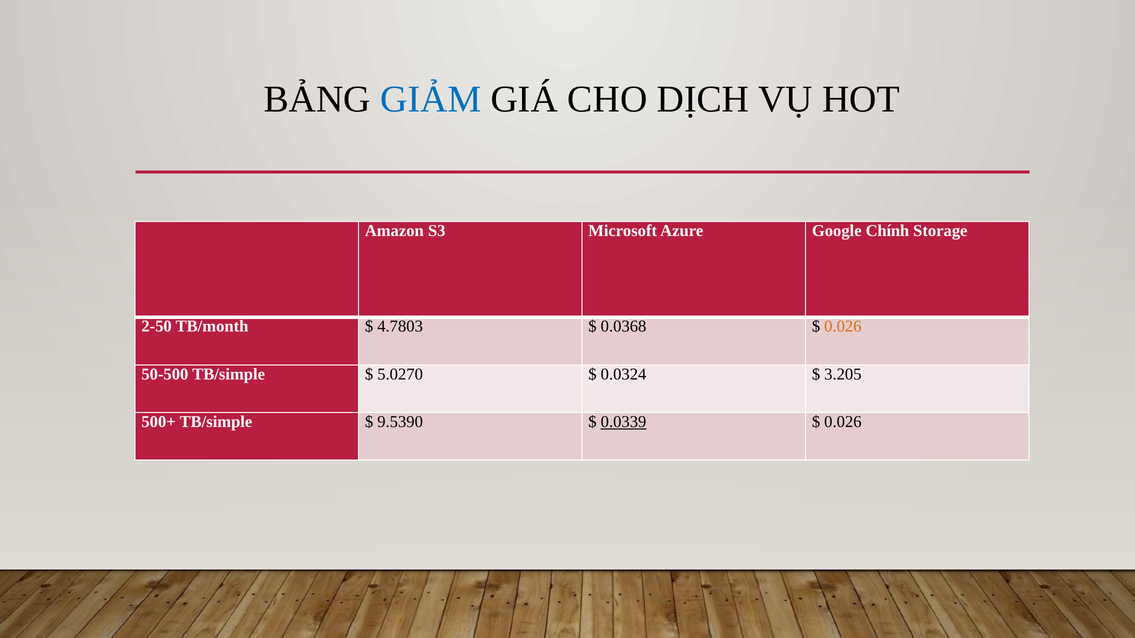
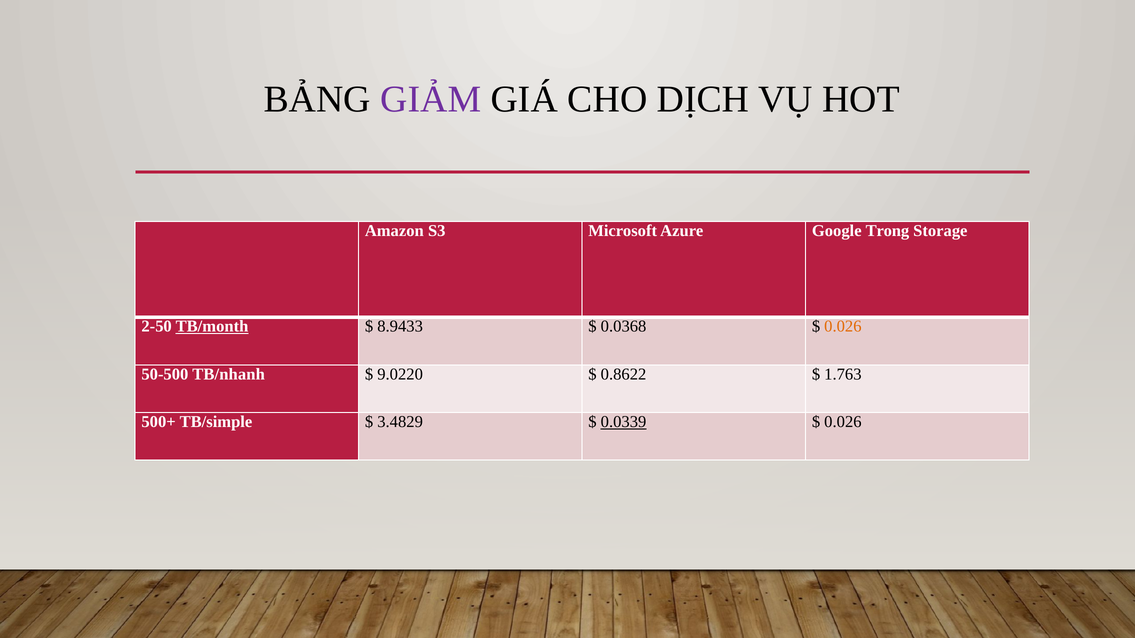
GIẢM colour: blue -> purple (431, 99)
Chính: Chính -> Trong (887, 231)
TB/month underline: none -> present (212, 327)
4.7803: 4.7803 -> 8.9433 (400, 327)
50-500 TB/simple: TB/simple -> TB/nhanh (229, 375)
5.0270: 5.0270 -> 9.0220 (400, 375)
0.0324: 0.0324 -> 0.8622 (624, 375)
3.205: 3.205 -> 1.763 (843, 375)
9.5390: 9.5390 -> 3.4829 (400, 422)
